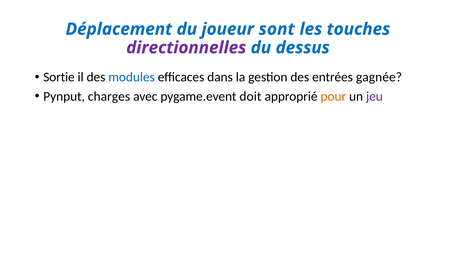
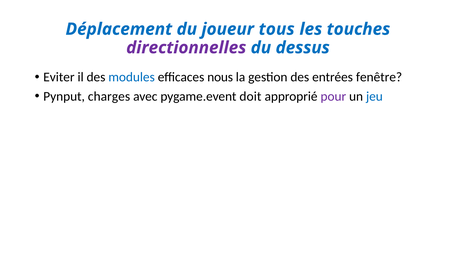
sont: sont -> tous (277, 29)
Sortie: Sortie -> Eviter (59, 77)
dans: dans -> nous (220, 77)
gagnée: gagnée -> fenêtre (379, 77)
pour colour: orange -> purple (333, 96)
jeu colour: purple -> blue (374, 96)
